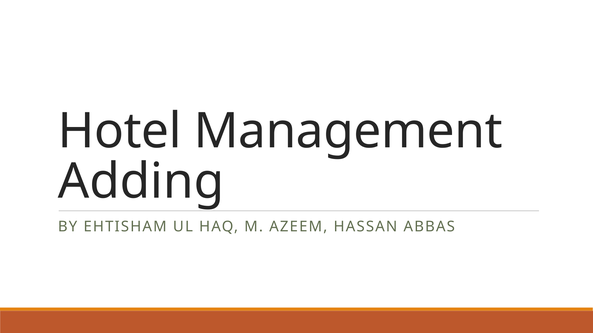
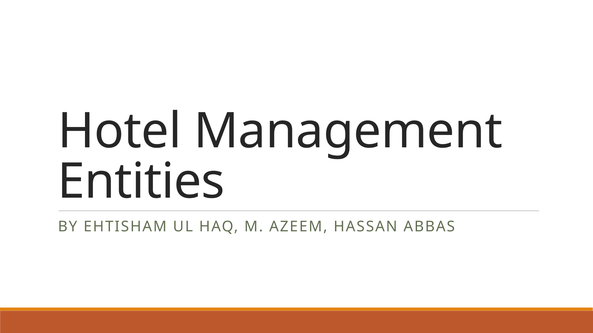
Adding: Adding -> Entities (141, 182)
